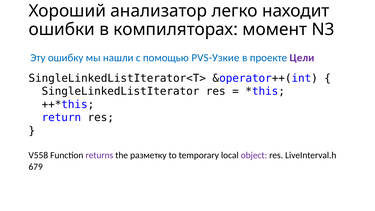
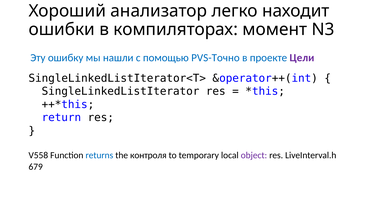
PVS-Узкие: PVS-Узкие -> PVS-Точно (215, 58)
returns colour: purple -> blue (99, 155)
разметку: разметку -> контроля (148, 155)
